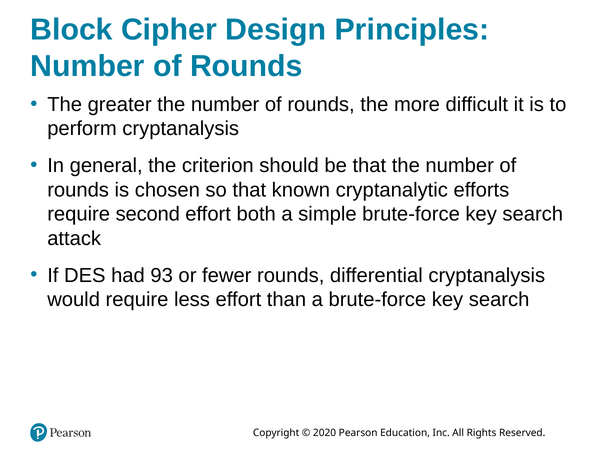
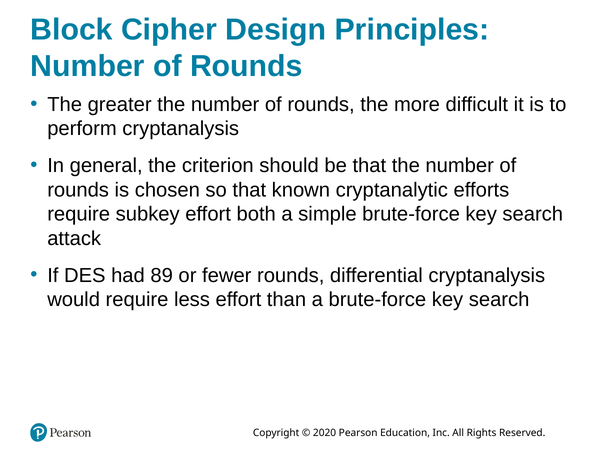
second: second -> subkey (148, 214)
93: 93 -> 89 (162, 275)
